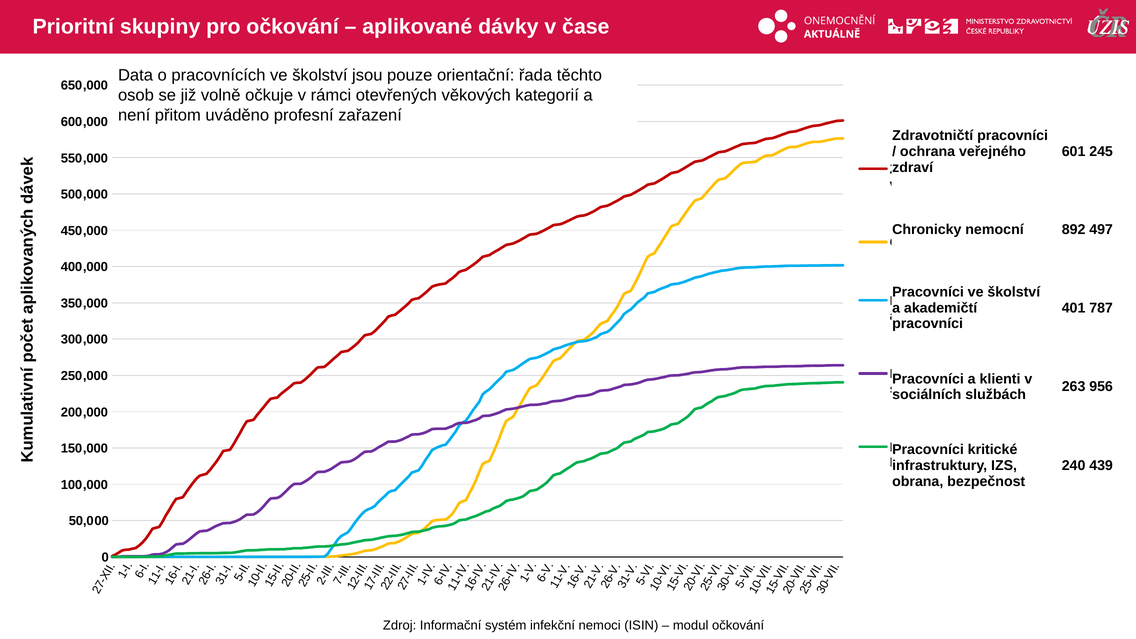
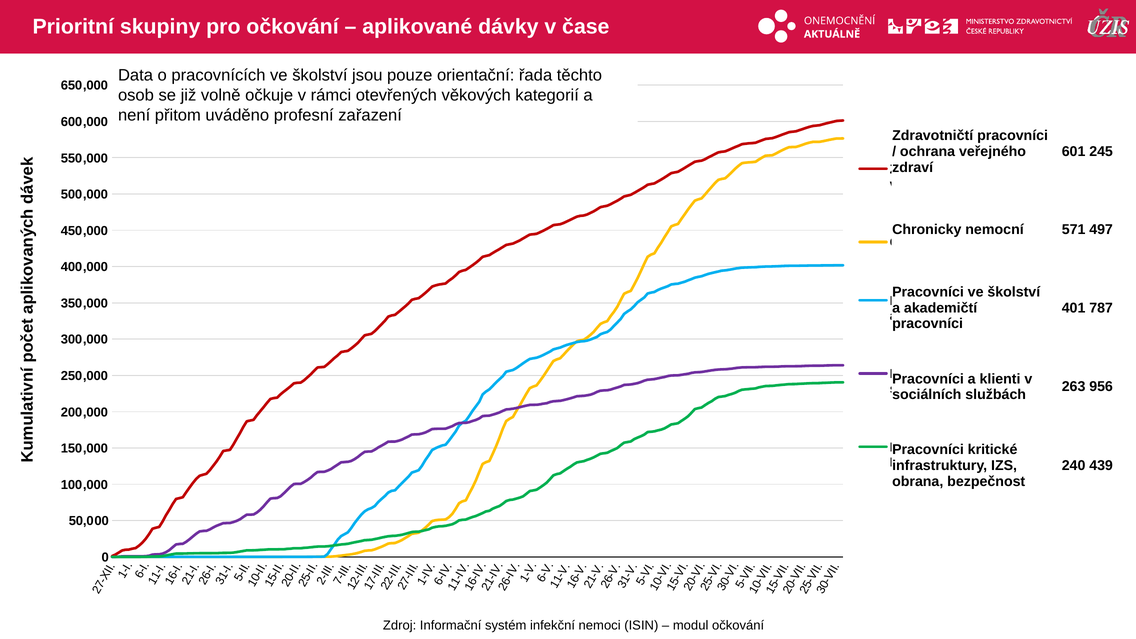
892: 892 -> 571 (1074, 230)
